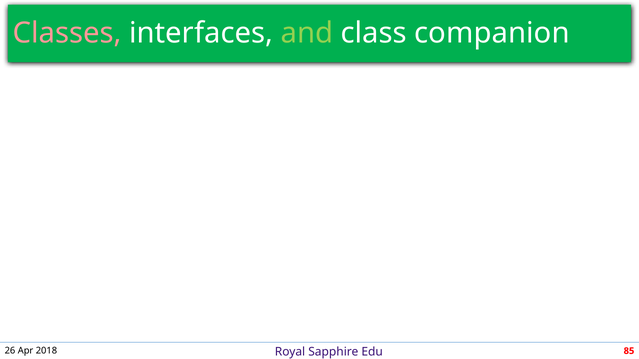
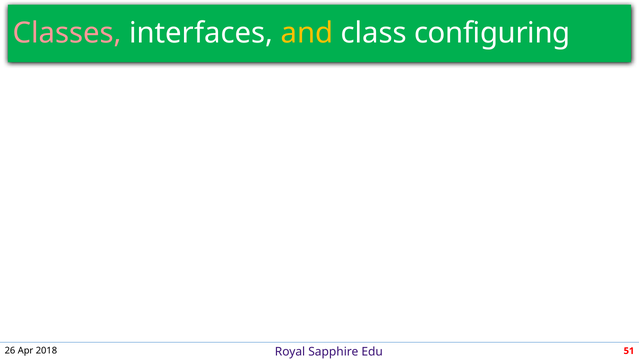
and colour: light green -> yellow (307, 33)
companion: companion -> configuring (492, 33)
85: 85 -> 51 (629, 351)
